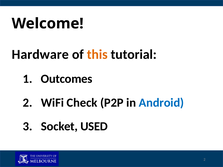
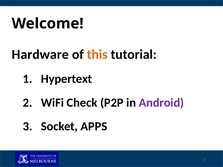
Outcomes: Outcomes -> Hypertext (67, 79)
Android colour: blue -> purple (161, 103)
USED: USED -> APPS (94, 127)
